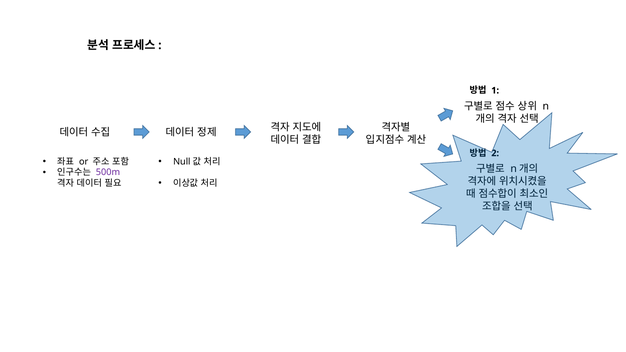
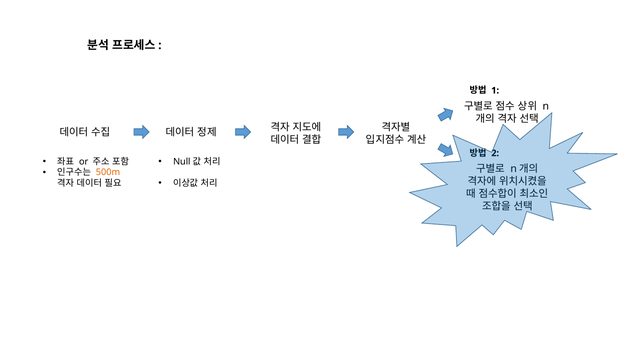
500m colour: purple -> orange (108, 173)
